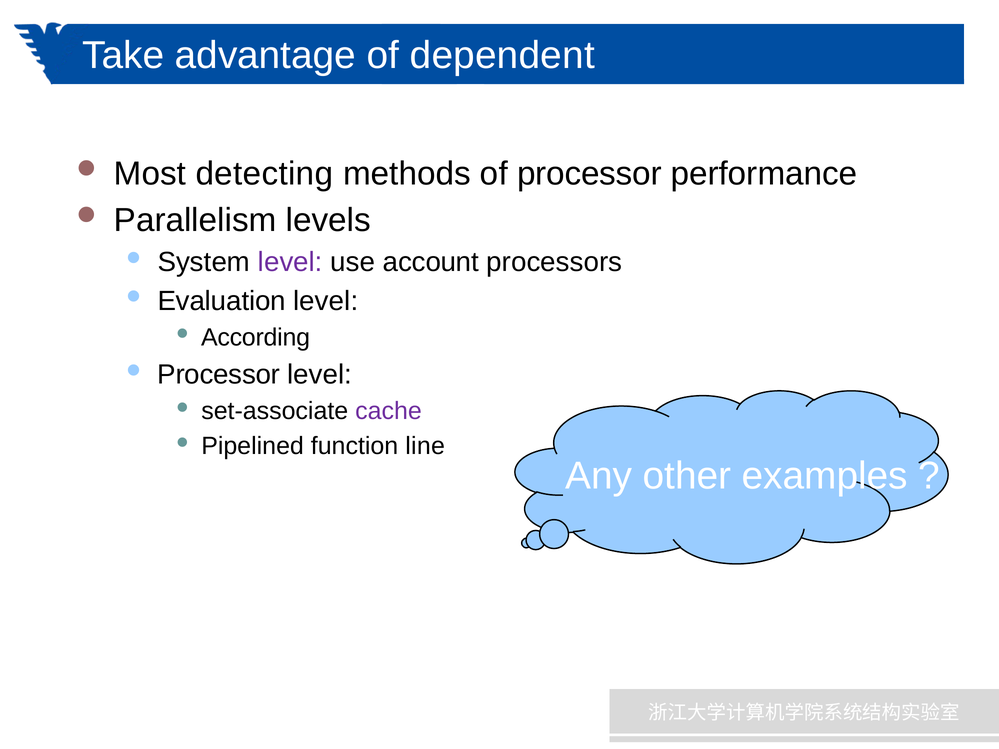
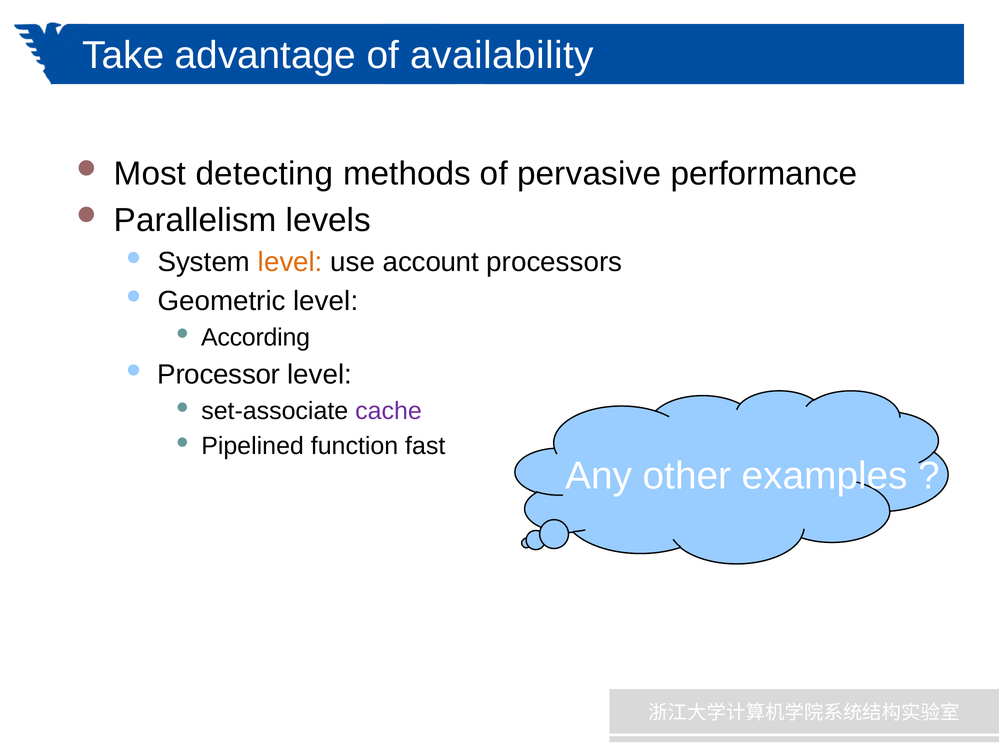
dependent: dependent -> availability (502, 56)
of processor: processor -> pervasive (589, 174)
level colour: purple -> orange (290, 262)
Evaluation: Evaluation -> Geometric (222, 301)
line: line -> fast (425, 446)
